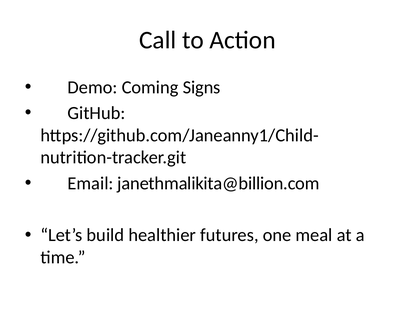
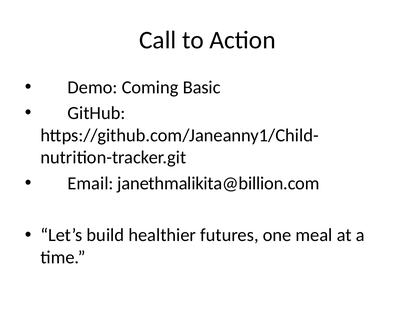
Signs: Signs -> Basic (202, 87)
